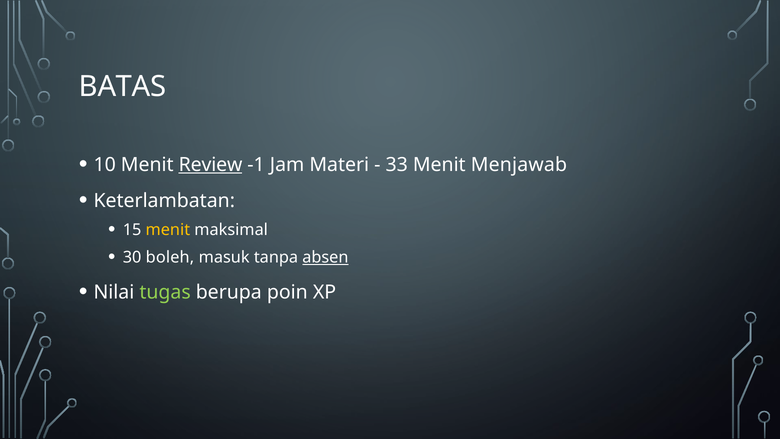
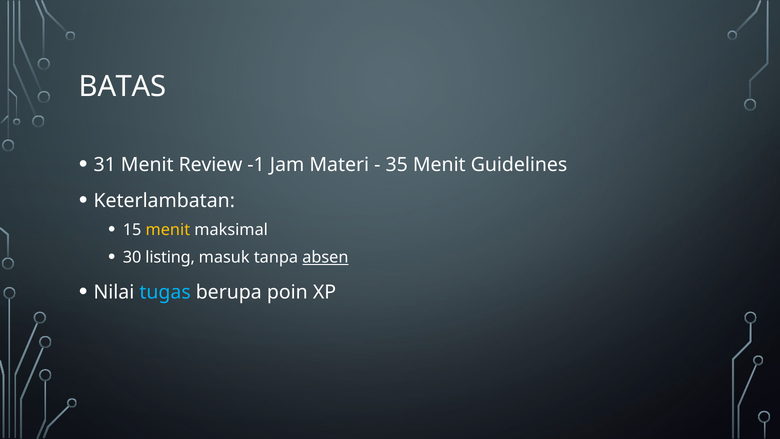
10: 10 -> 31 (105, 165)
Review underline: present -> none (211, 165)
33: 33 -> 35 (397, 165)
Menjawab: Menjawab -> Guidelines (519, 165)
boleh: boleh -> listing (170, 257)
tugas colour: light green -> light blue (165, 292)
